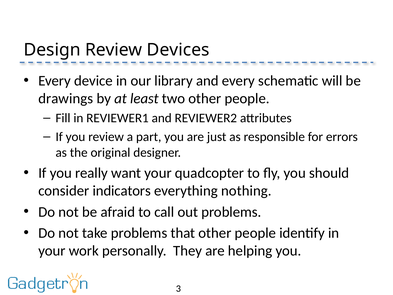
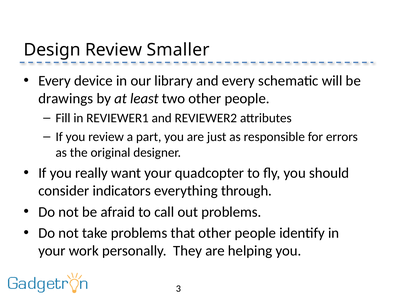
Devices: Devices -> Smaller (178, 50)
nothing: nothing -> through (246, 191)
